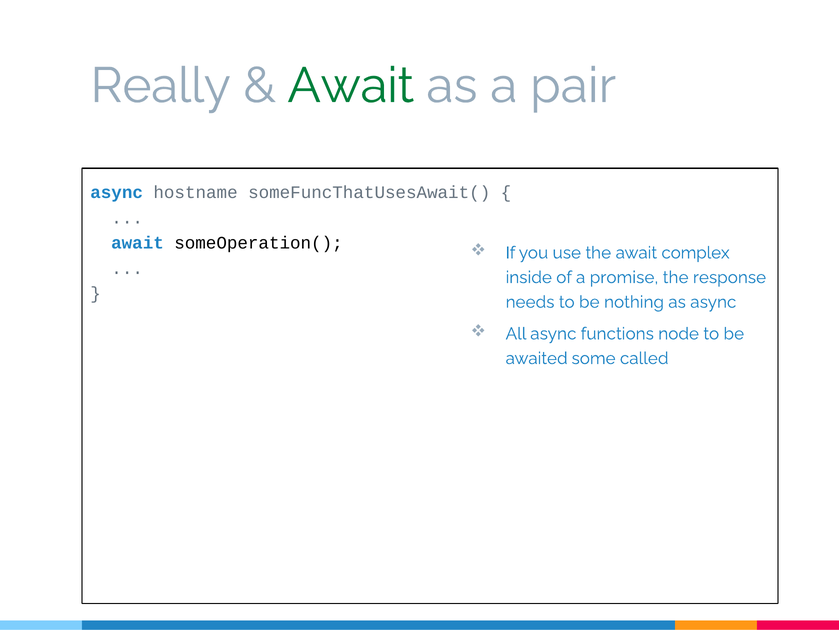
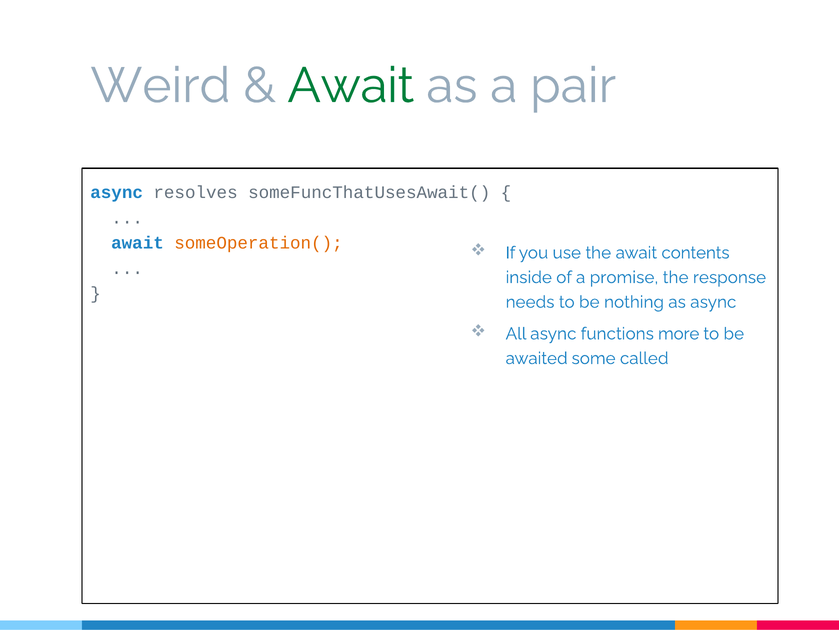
Really: Really -> Weird (160, 86)
hostname: hostname -> resolves (196, 192)
someOperation( colour: black -> orange (258, 243)
complex: complex -> contents (696, 252)
node: node -> more (679, 333)
